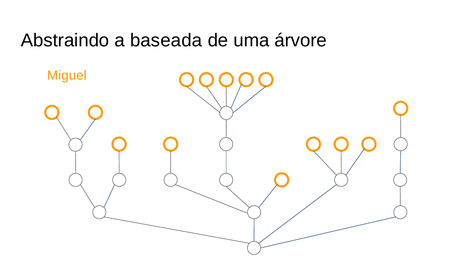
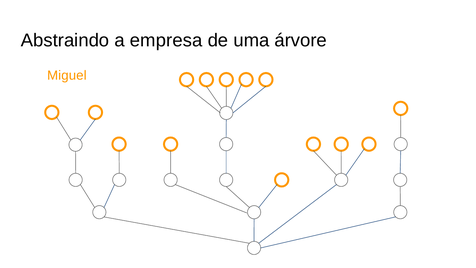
baseada: baseada -> empresa (166, 40)
